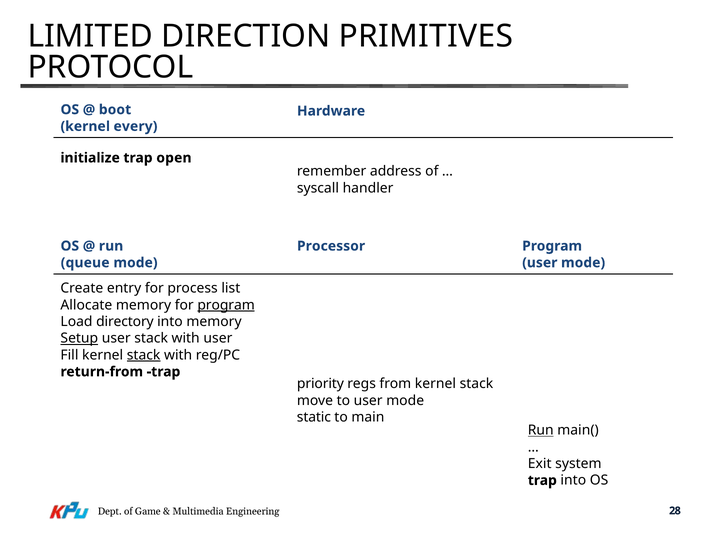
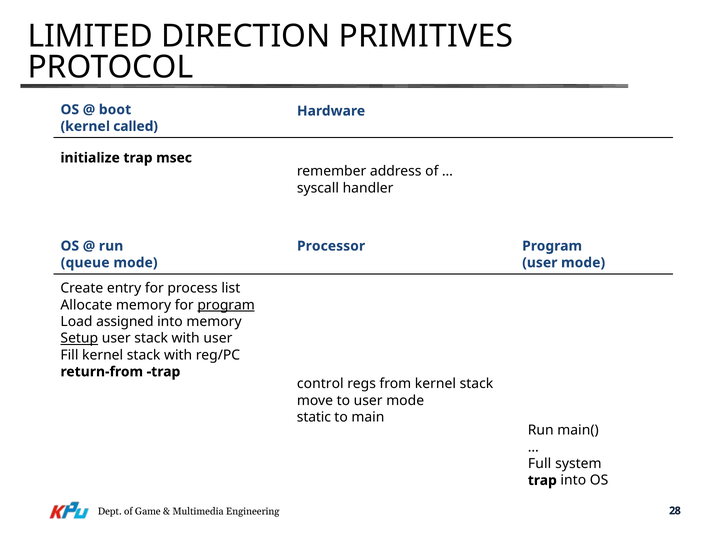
every: every -> called (136, 126)
open: open -> msec (174, 158)
directory: directory -> assigned (125, 322)
stack underline: present -> none (144, 355)
priority: priority -> control (320, 384)
Run underline: present -> none (541, 431)
Exit: Exit -> Full (540, 464)
